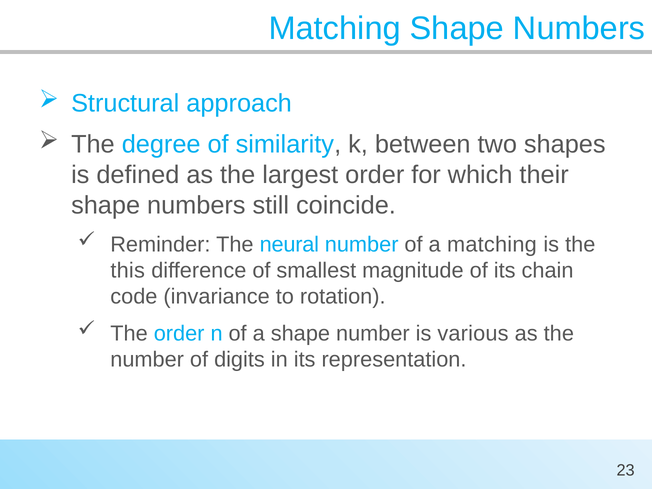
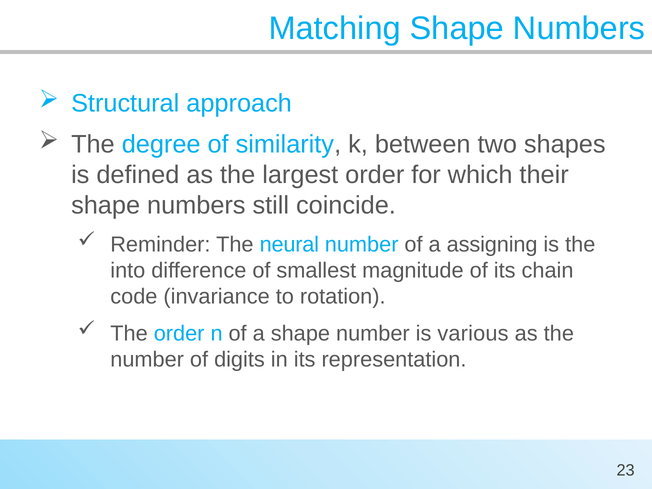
a matching: matching -> assigning (492, 244)
this: this -> into (128, 270)
